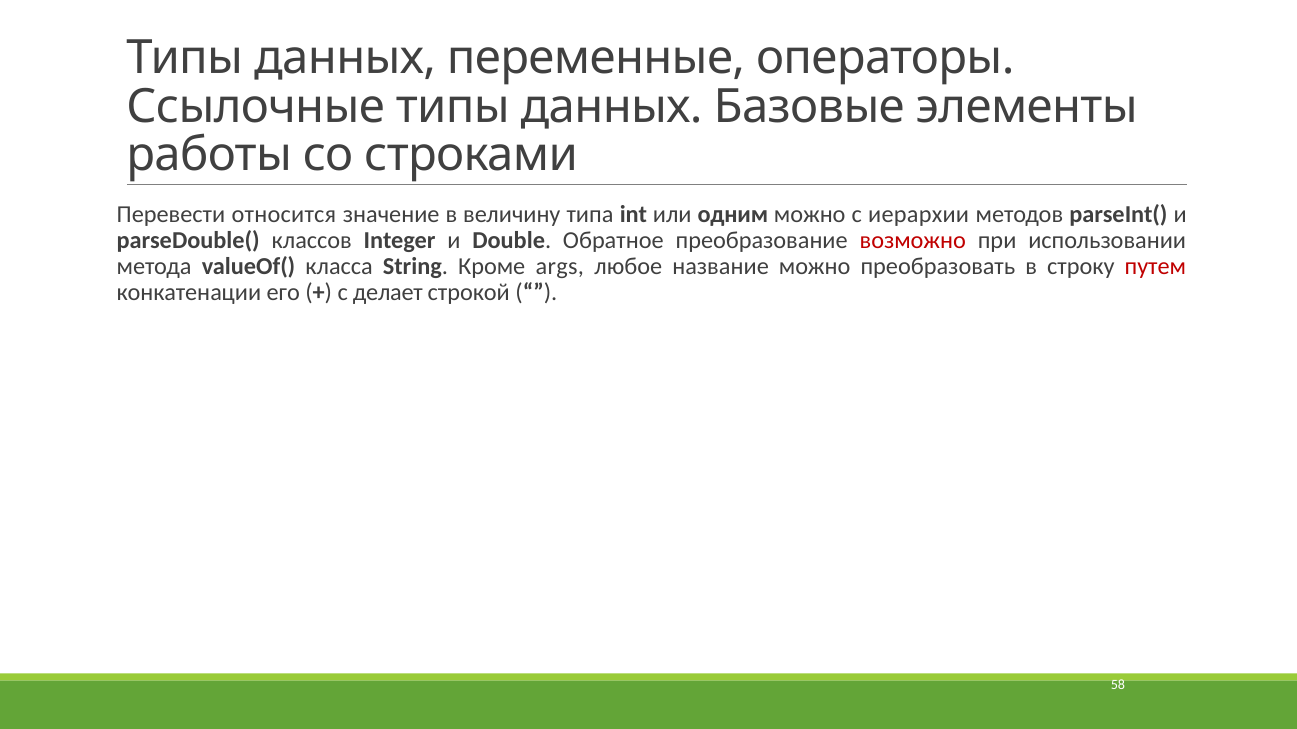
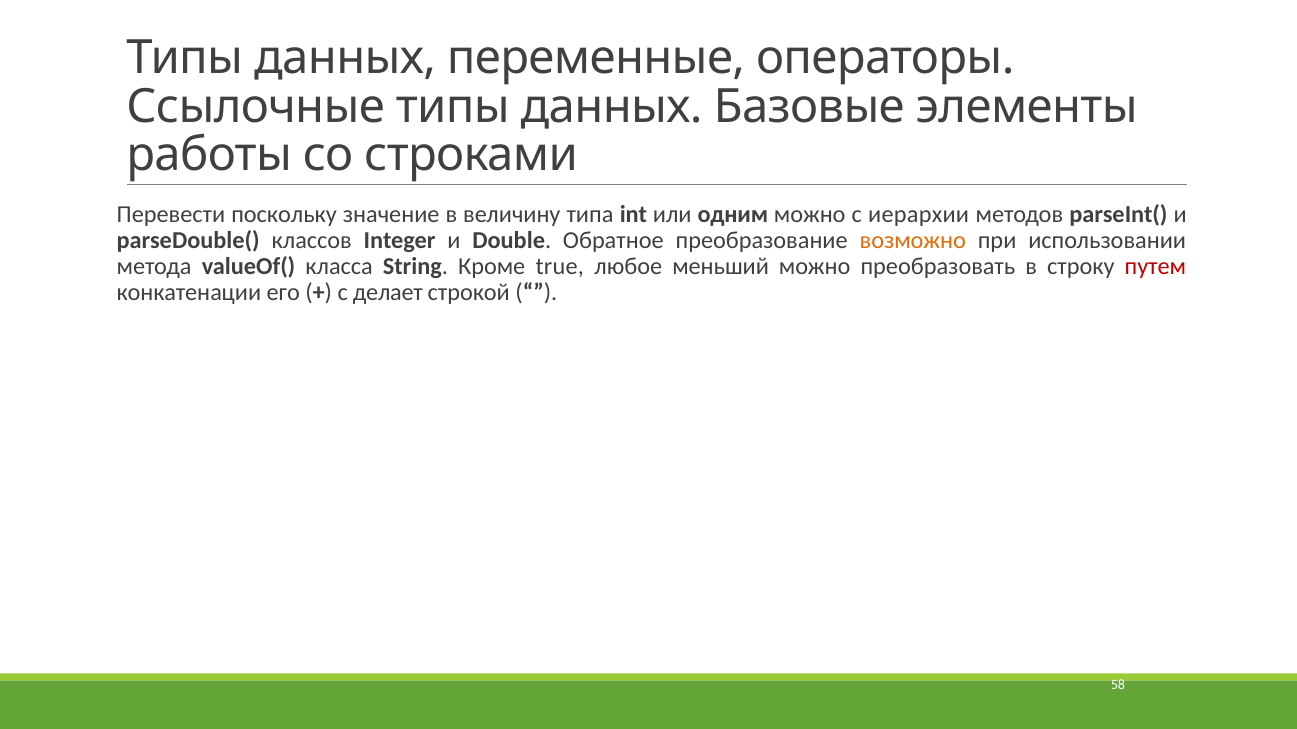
относится: относится -> поскольку (284, 214)
возможно colour: red -> orange (913, 240)
args: args -> true (560, 267)
название: название -> меньший (721, 267)
